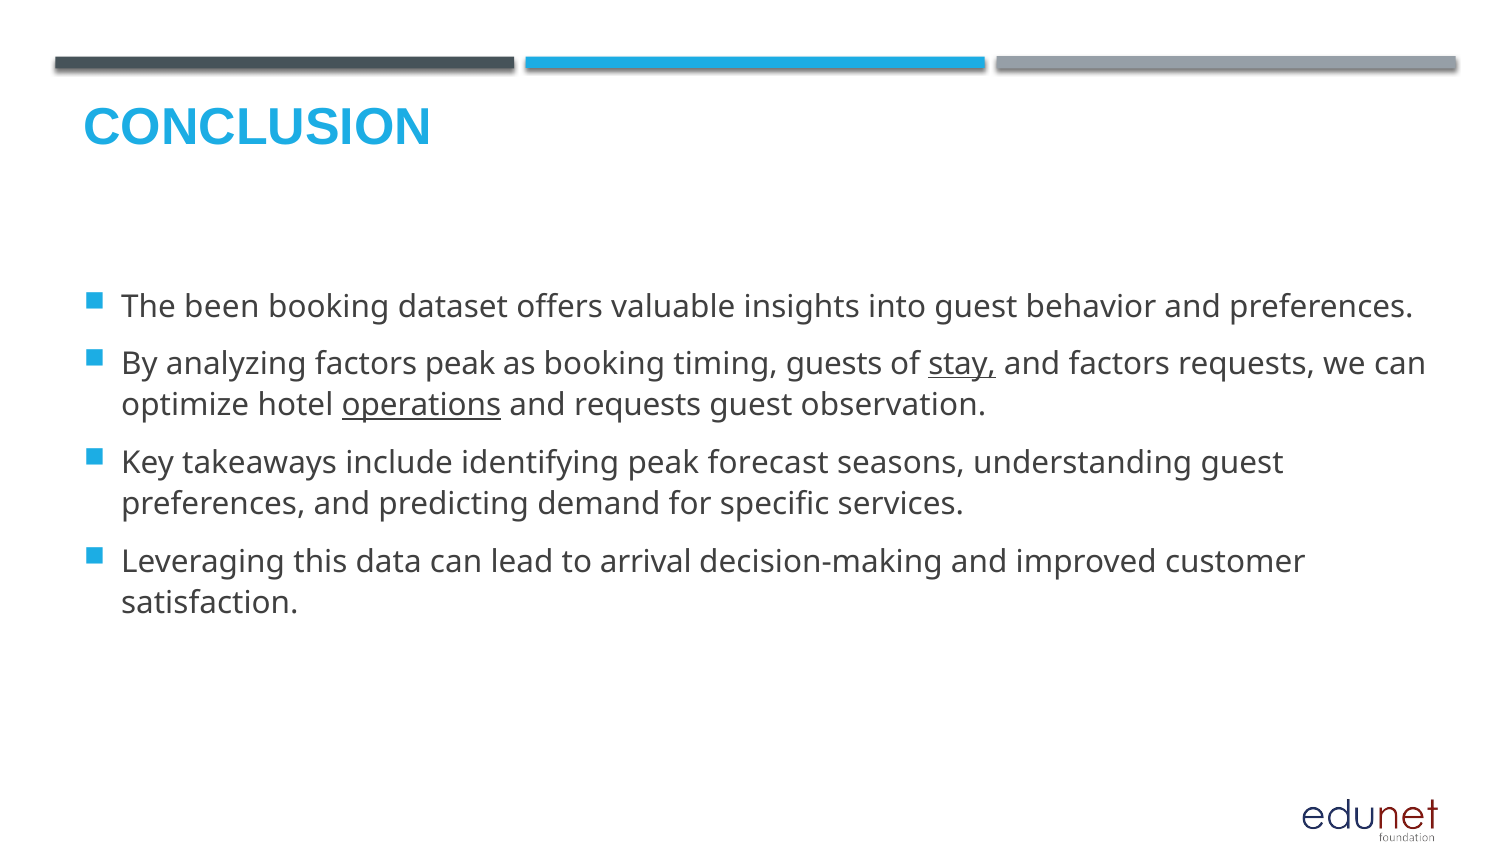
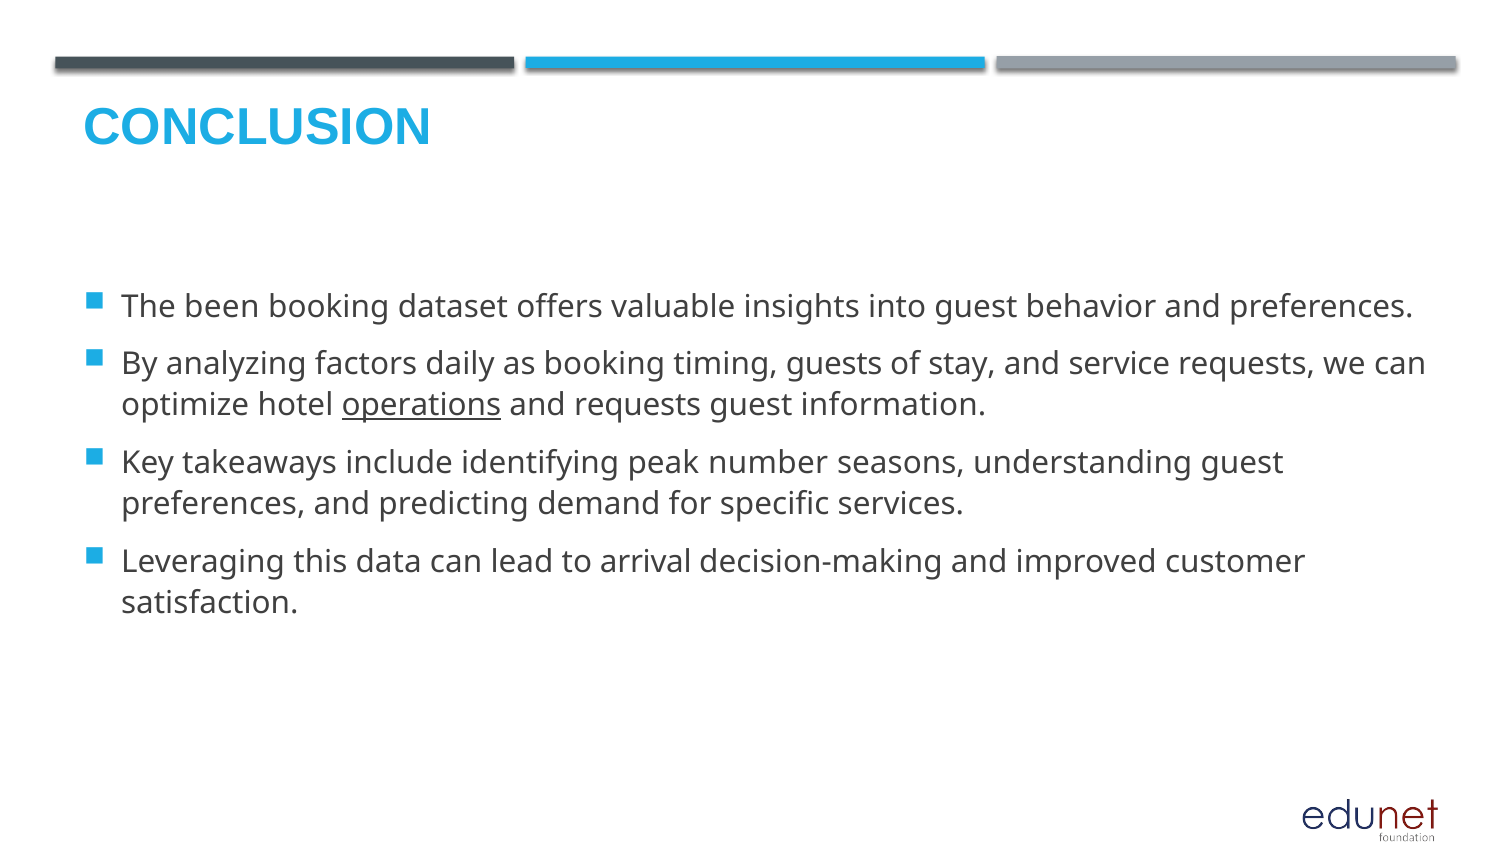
factors peak: peak -> daily (460, 364)
stay underline: present -> none (962, 364)
and factors: factors -> service (1119, 364)
observation: observation -> information (894, 406)
forecast: forecast -> number (768, 463)
